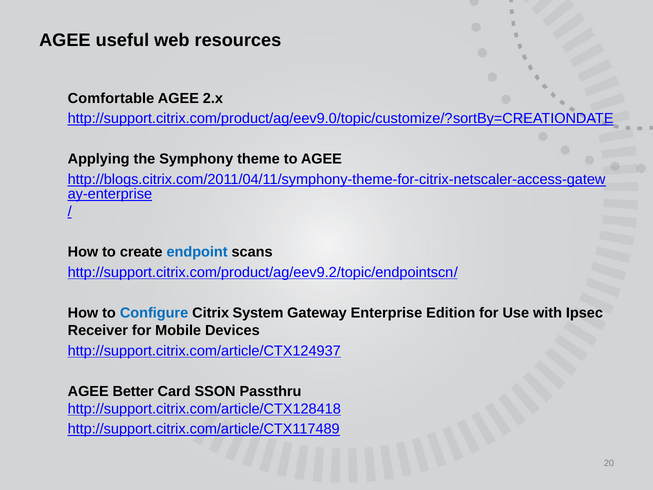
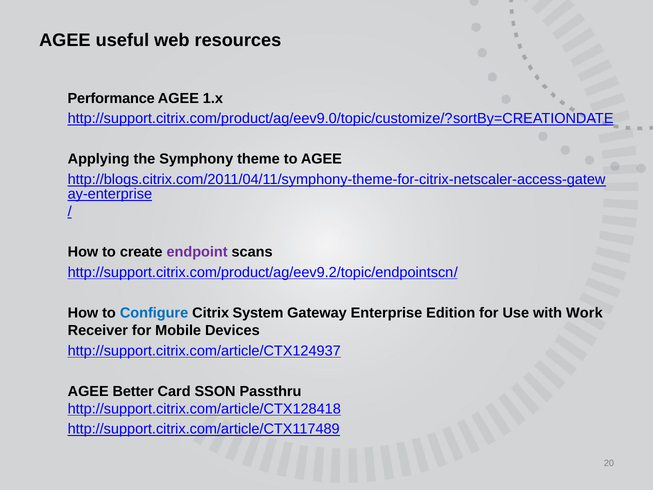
Comfortable: Comfortable -> Performance (111, 98)
2.x: 2.x -> 1.x (213, 98)
endpoint colour: blue -> purple (197, 252)
Ipsec: Ipsec -> Work (584, 313)
